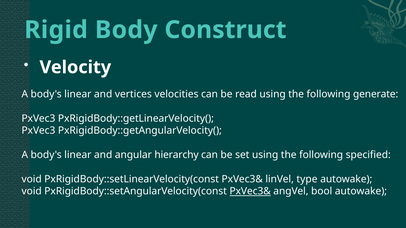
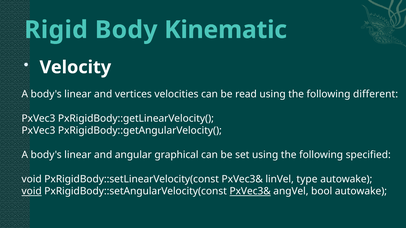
Construct: Construct -> Kinematic (226, 30)
generate: generate -> different (376, 94)
hierarchy: hierarchy -> graphical (176, 155)
void underline: none -> present (32, 192)
